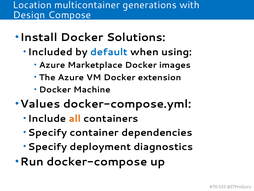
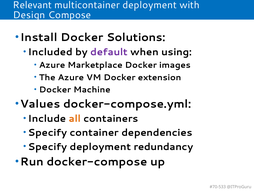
Location: Location -> Relevant (32, 5)
multicontainer generations: generations -> deployment (150, 5)
default colour: blue -> purple (109, 52)
diagnostics: diagnostics -> redundancy (163, 146)
